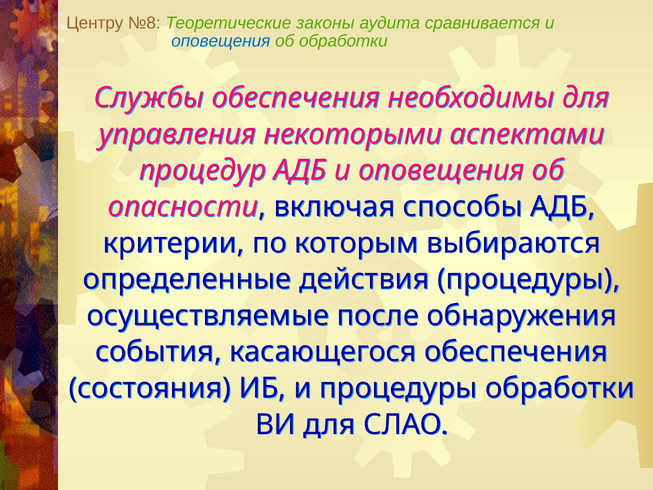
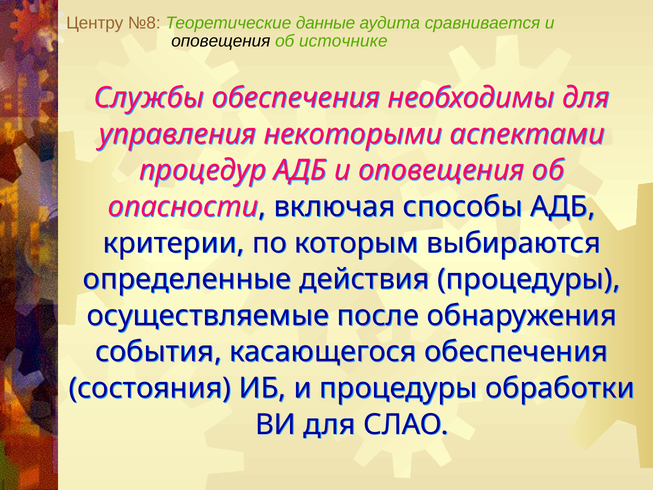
законы: законы -> данные (326, 23)
оповещения colour: blue -> black (221, 41)
об обработки: обработки -> источнике (343, 41)
